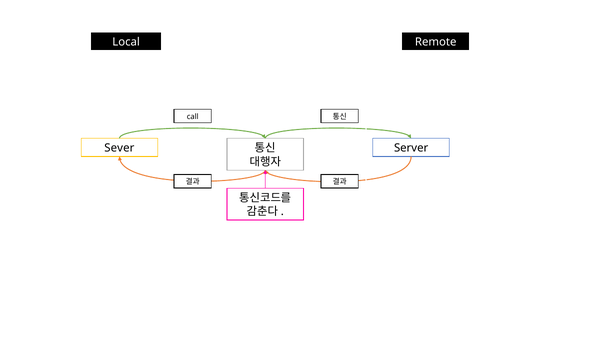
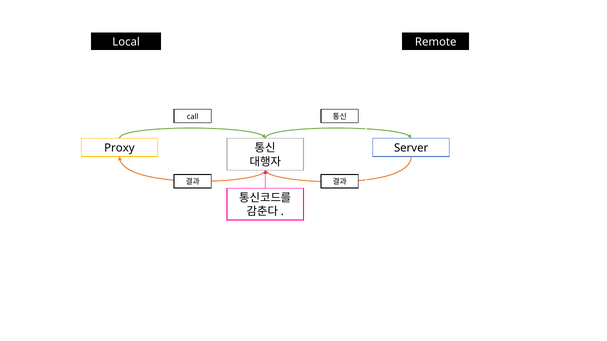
Sever: Sever -> Proxy (119, 148)
